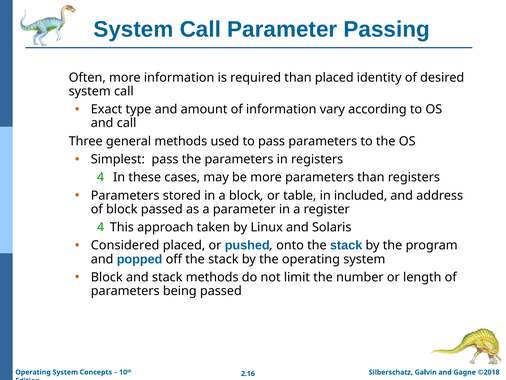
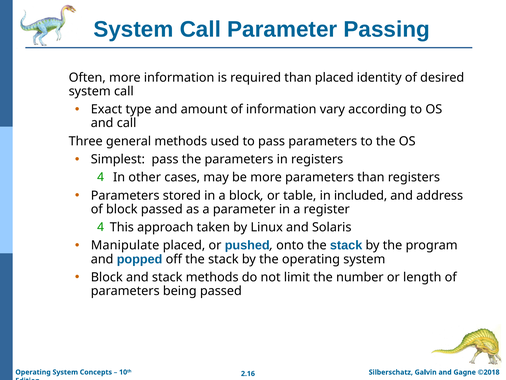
these: these -> other (145, 177)
Considered: Considered -> Manipulate (125, 245)
